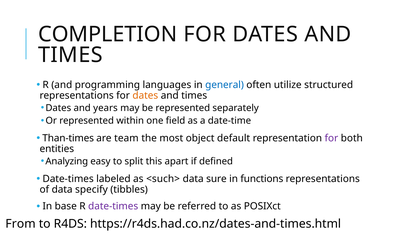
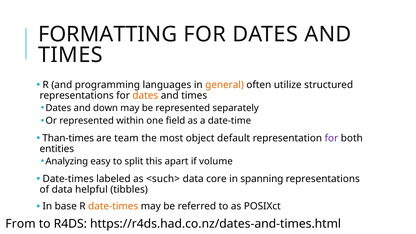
COMPLETION: COMPLETION -> FORMATTING (108, 34)
general colour: blue -> orange (225, 85)
years: years -> down (106, 108)
defined: defined -> volume (216, 161)
sure: sure -> core (216, 179)
functions: functions -> spanning (262, 179)
specify: specify -> helpful (91, 190)
date-times colour: purple -> orange (113, 206)
